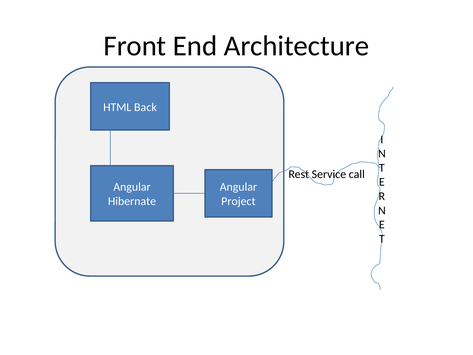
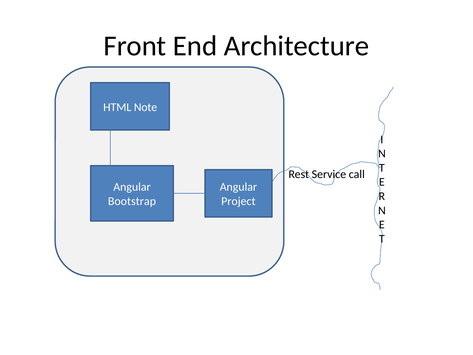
Back: Back -> Note (146, 107)
Hibernate: Hibernate -> Bootstrap (132, 201)
